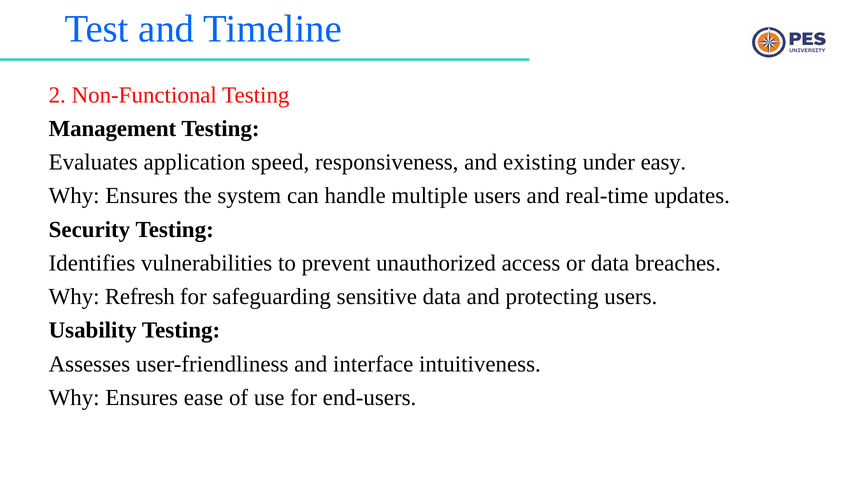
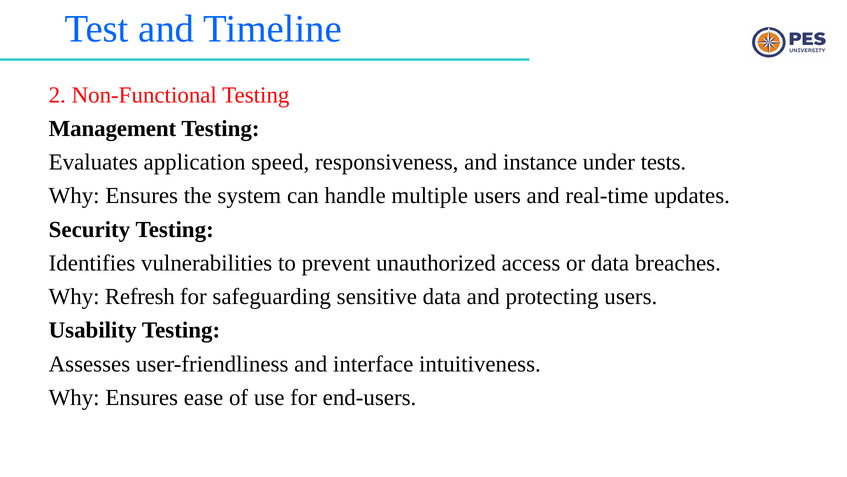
existing: existing -> instance (540, 162)
easy: easy -> tests (663, 162)
